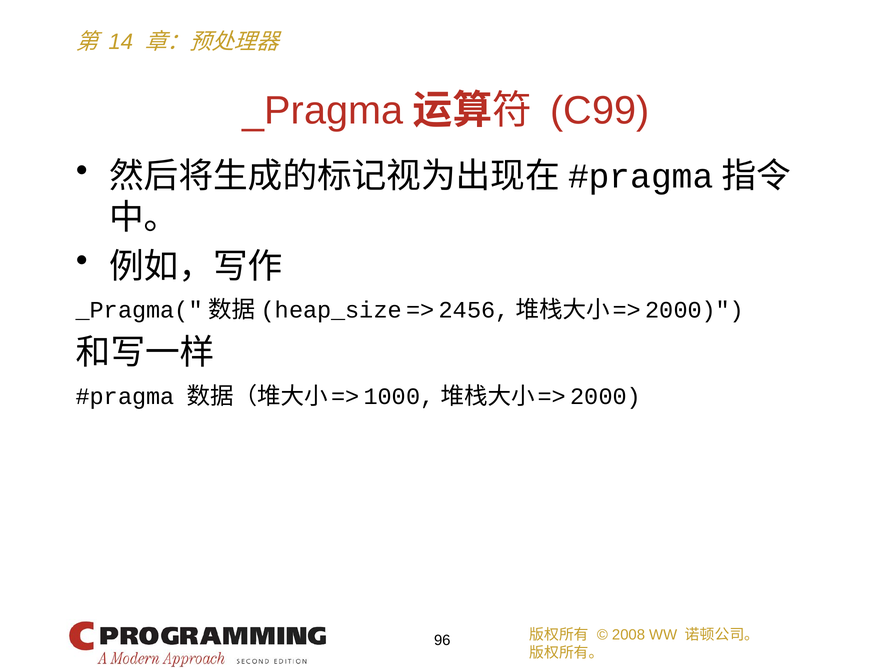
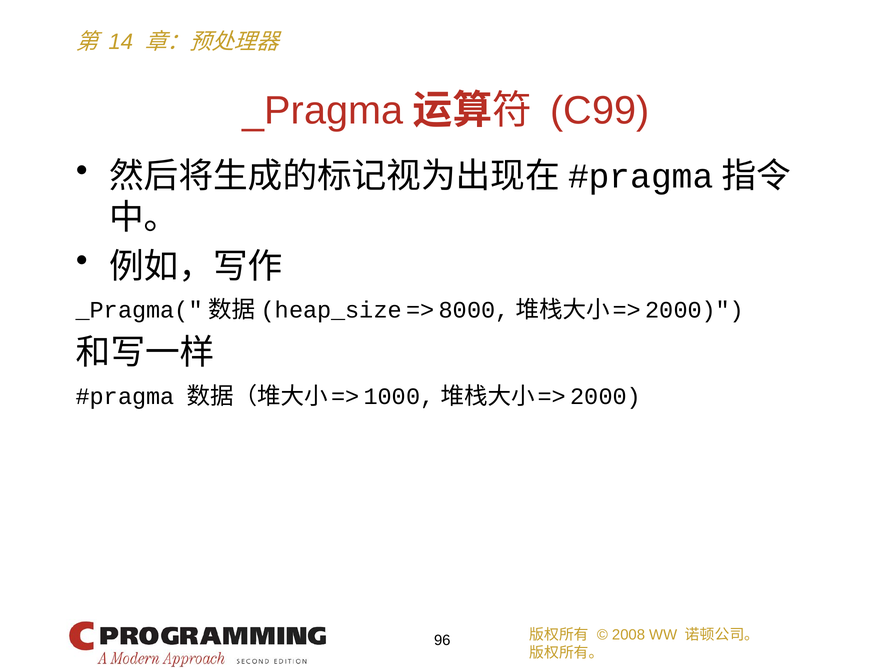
2456: 2456 -> 8000 (474, 310)
